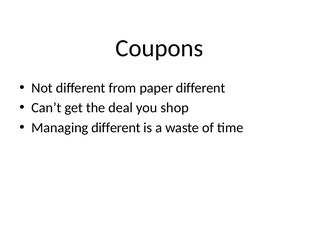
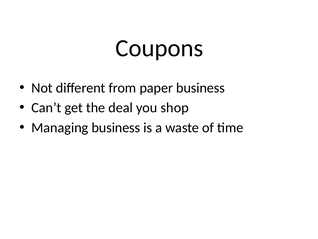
paper different: different -> business (201, 88)
Managing different: different -> business (116, 127)
